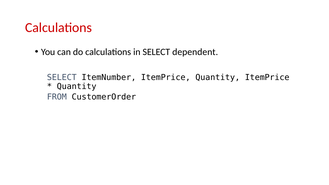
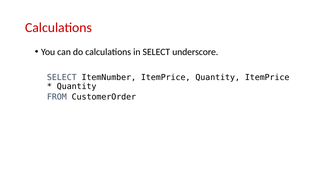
dependent: dependent -> underscore (195, 52)
